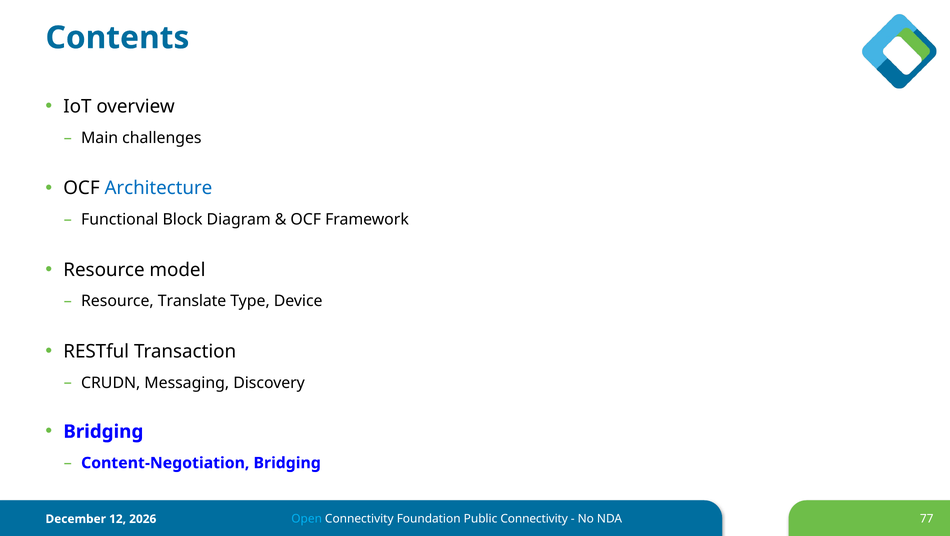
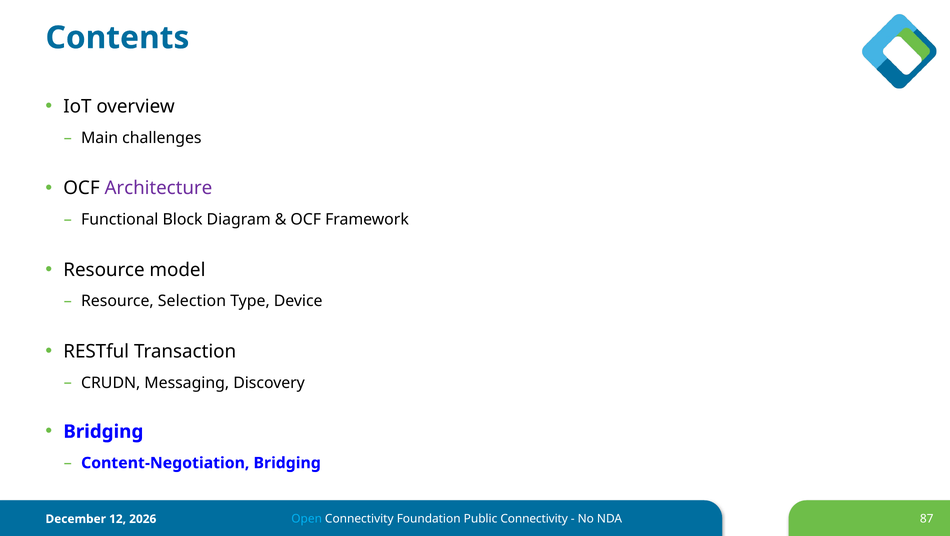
Architecture colour: blue -> purple (158, 188)
Translate: Translate -> Selection (192, 301)
77: 77 -> 87 (927, 519)
